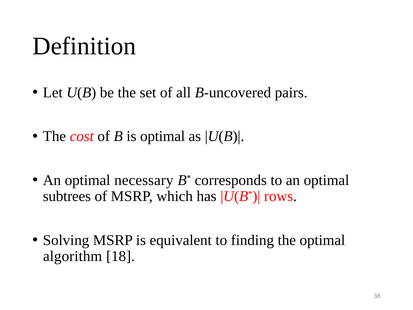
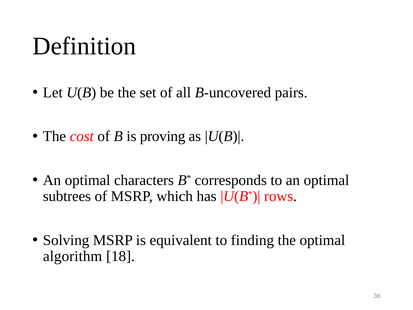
is optimal: optimal -> proving (163, 136)
necessary: necessary -> characters (144, 180)
